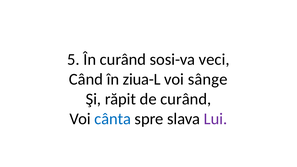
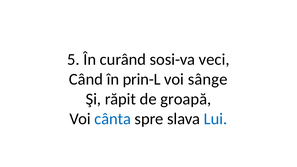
ziua-L: ziua-L -> prin-L (142, 79)
de curând: curând -> groapă (186, 99)
Lui colour: purple -> blue (216, 119)
